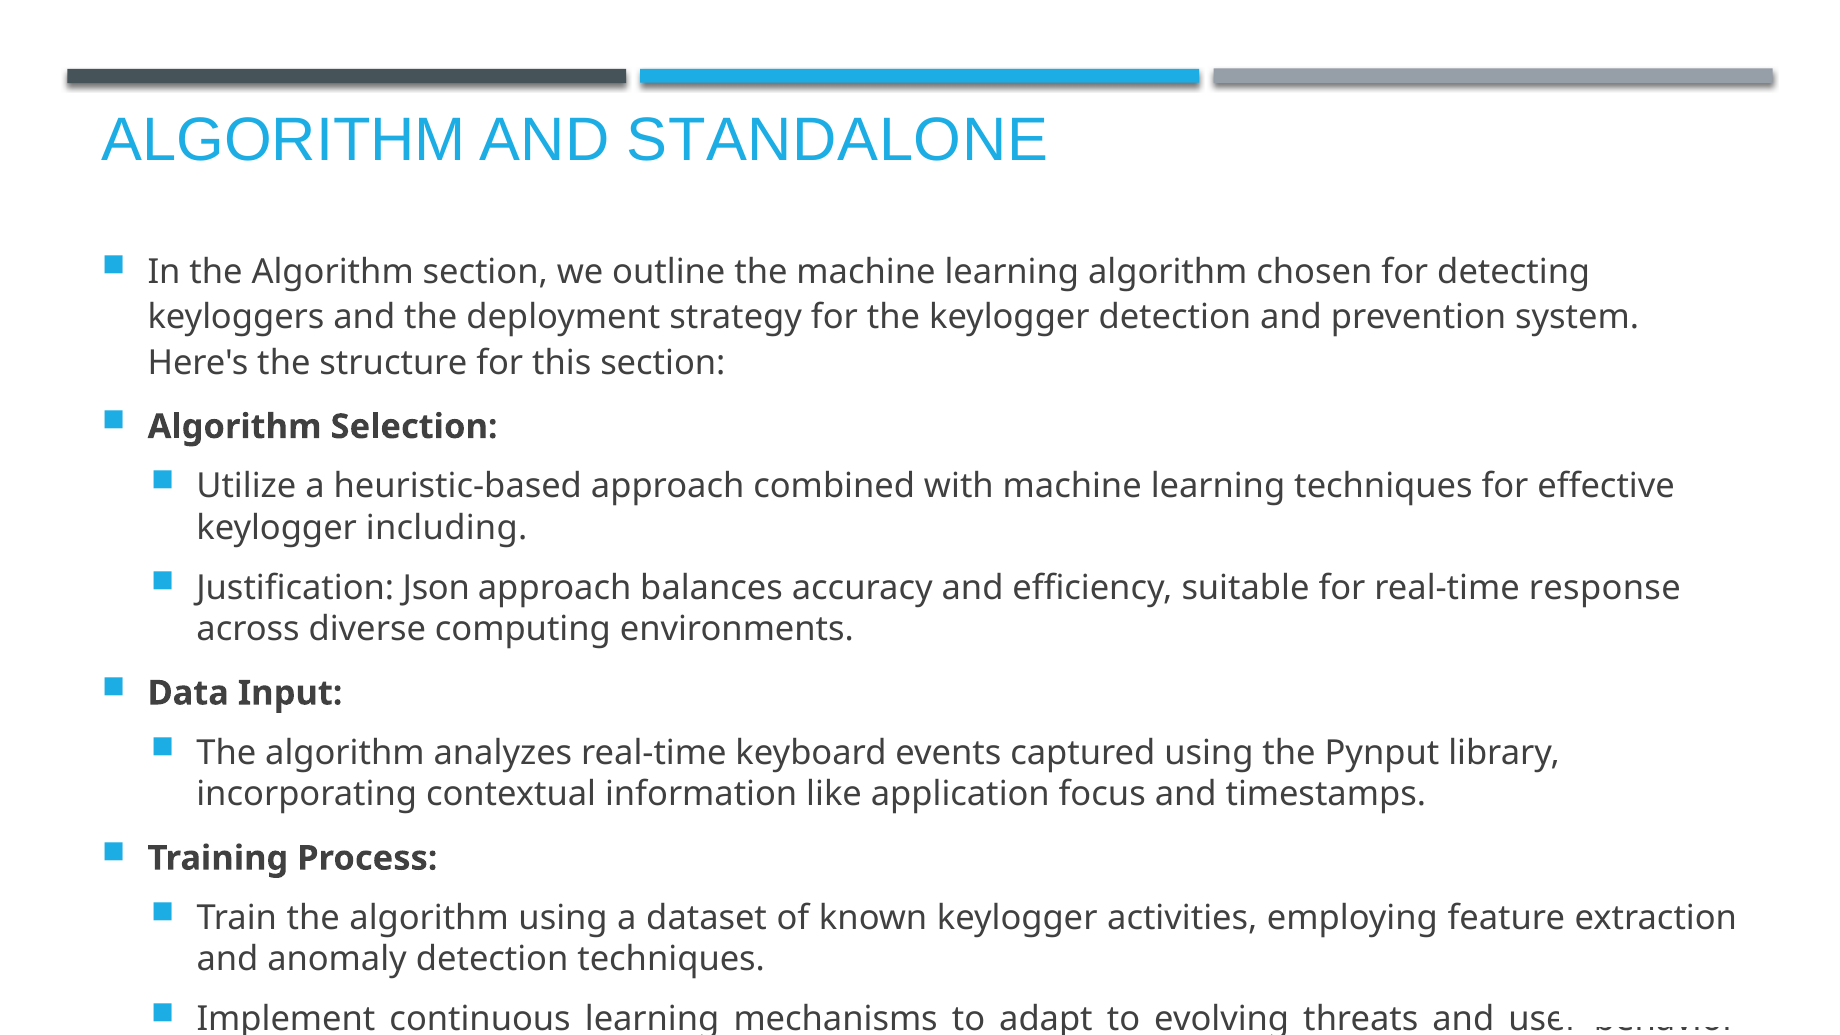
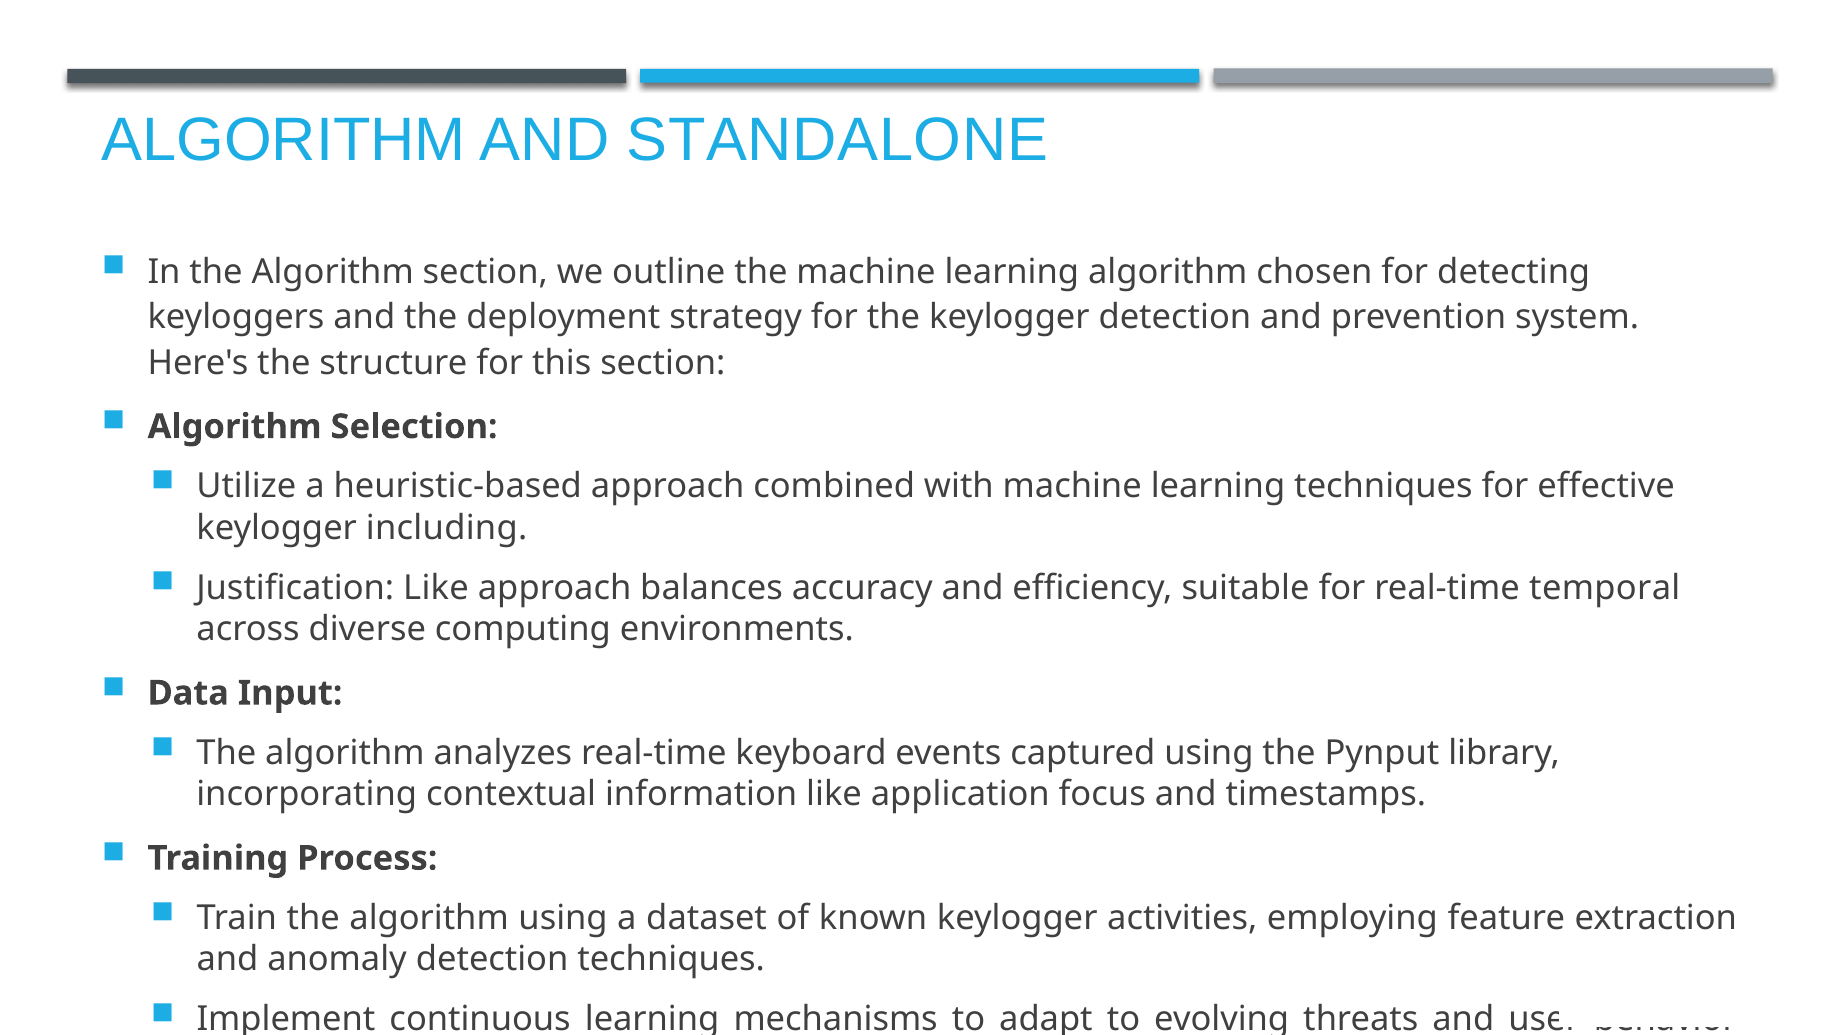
Justification Json: Json -> Like (436, 588)
response: response -> temporal (1605, 588)
